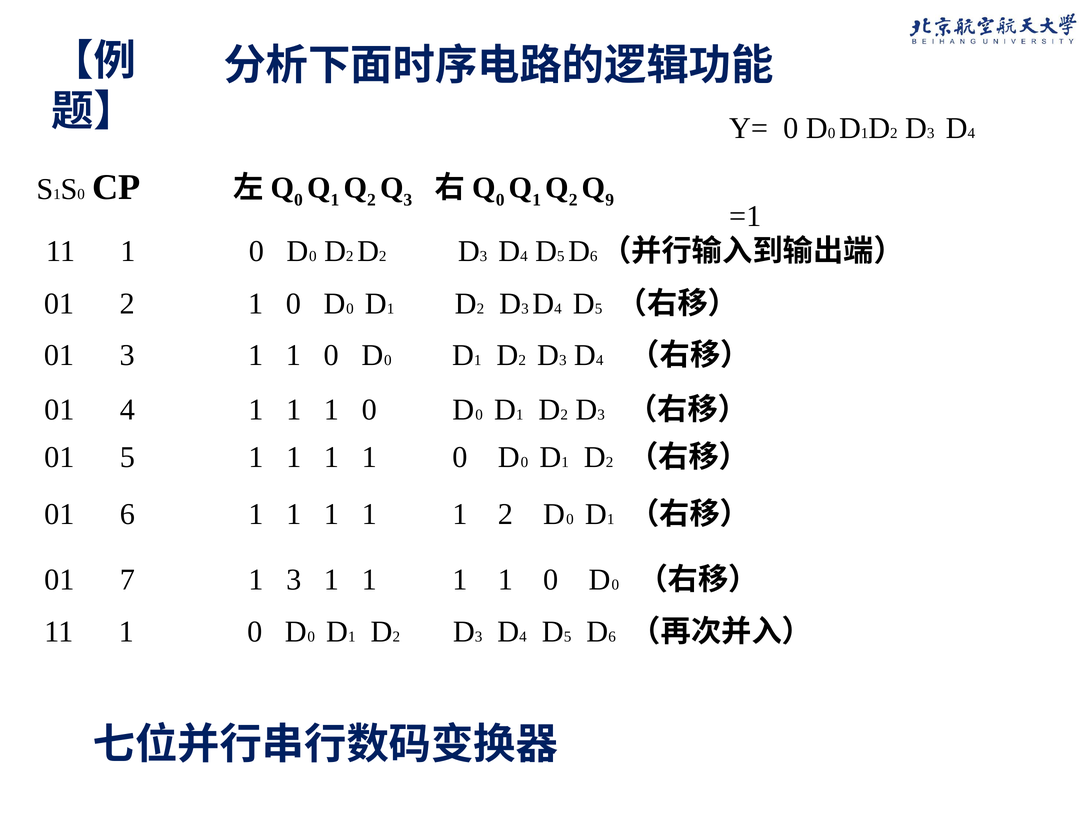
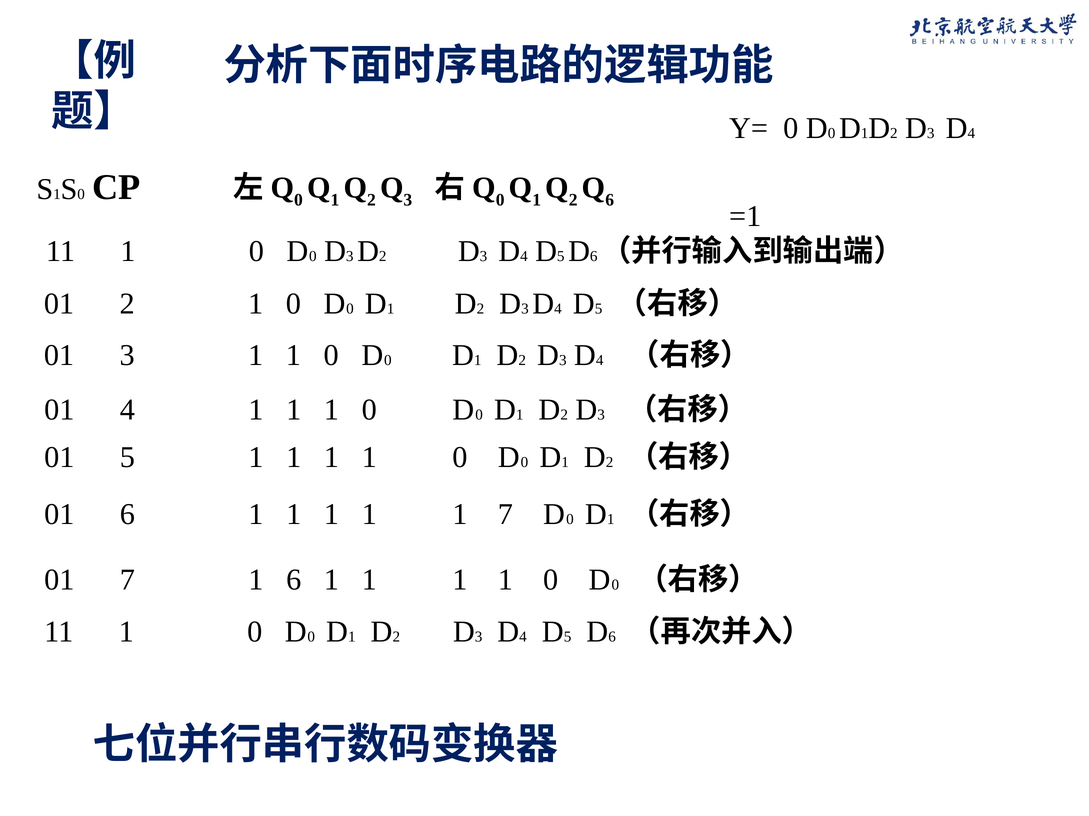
9: 9 -> 6 (610, 200)
2: 2 -> 3 (350, 256)
1 2: 2 -> 7 (505, 515)
1 3: 3 -> 6 (294, 580)
